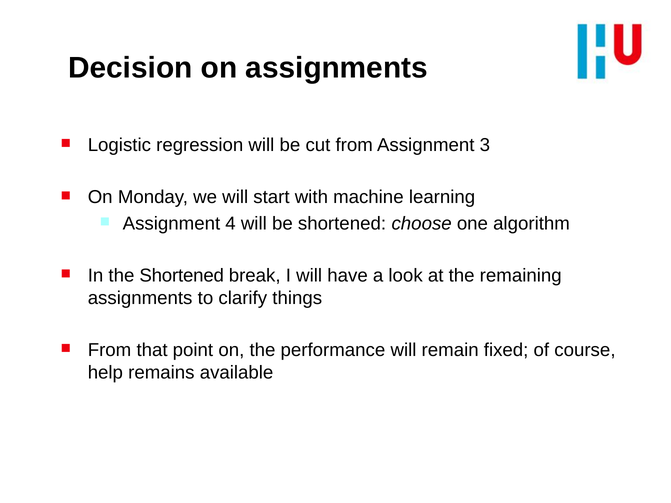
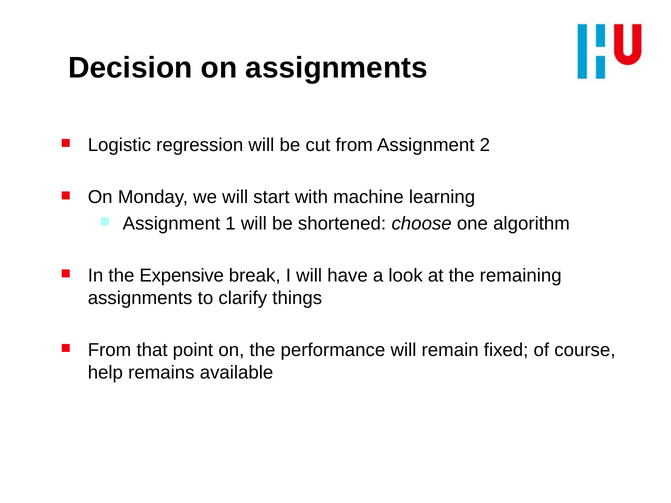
3: 3 -> 2 (485, 145)
4: 4 -> 1 (231, 223)
the Shortened: Shortened -> Expensive (182, 276)
